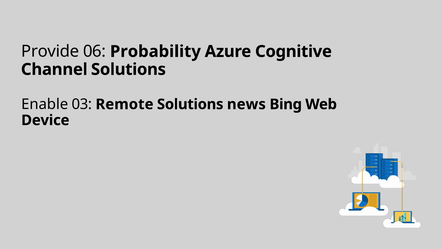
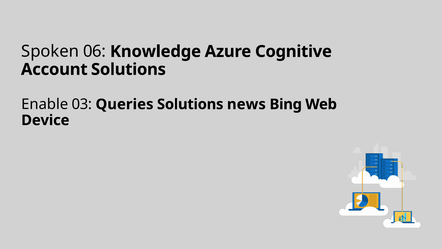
Provide: Provide -> Spoken (50, 51)
Probability: Probability -> Knowledge (156, 51)
Channel: Channel -> Account (54, 69)
Remote: Remote -> Queries (125, 104)
